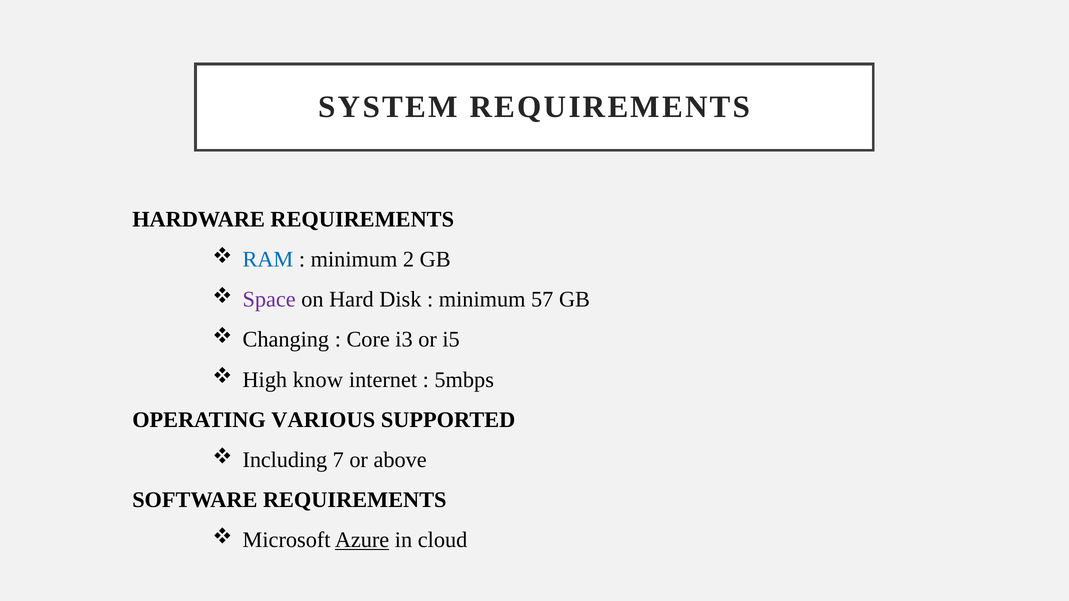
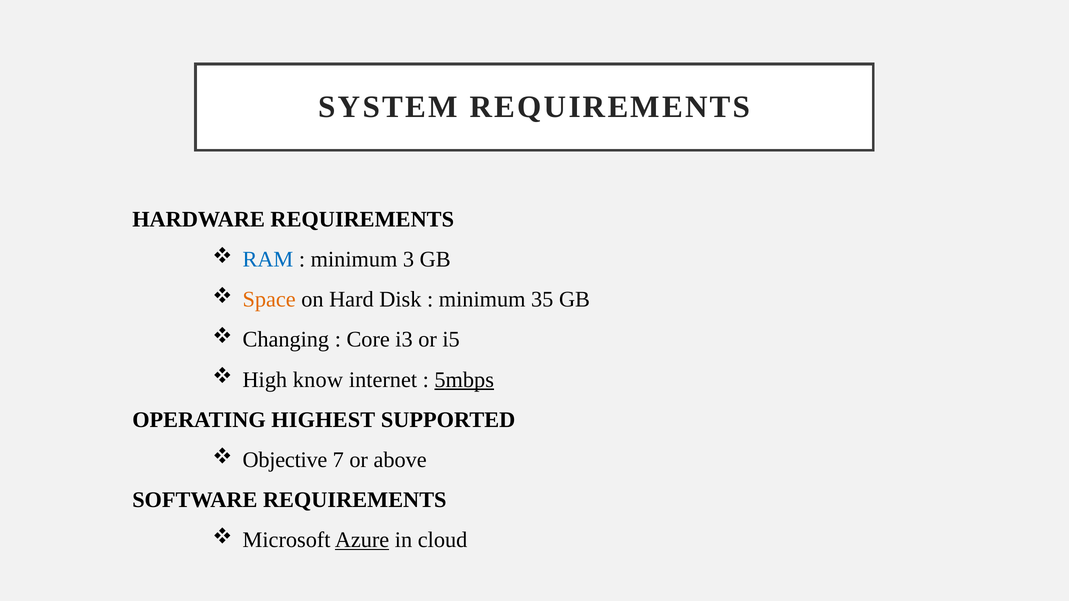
2: 2 -> 3 (409, 260)
Space colour: purple -> orange (269, 300)
57: 57 -> 35 (542, 300)
5mbps underline: none -> present (464, 380)
VARIOUS: VARIOUS -> HIGHEST (323, 420)
Including: Including -> Objective (285, 460)
